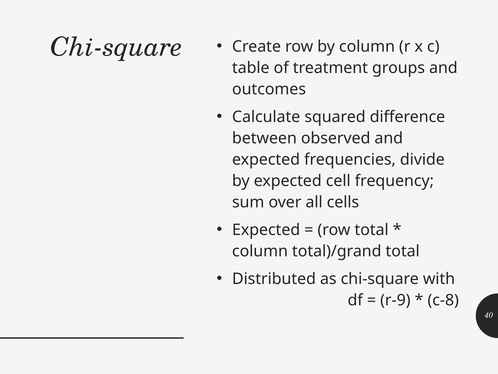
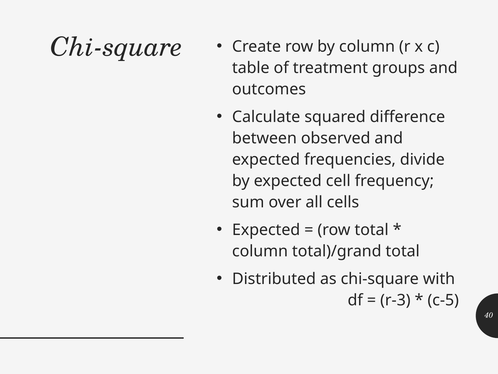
r-9: r-9 -> r-3 (395, 300)
c-8: c-8 -> c-5 (443, 300)
